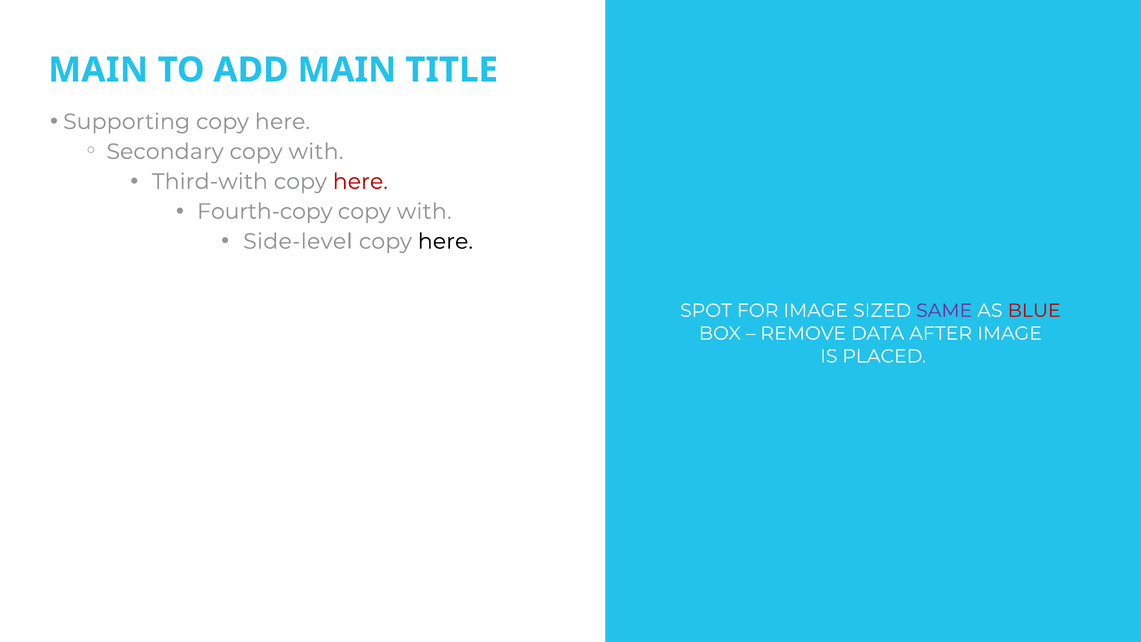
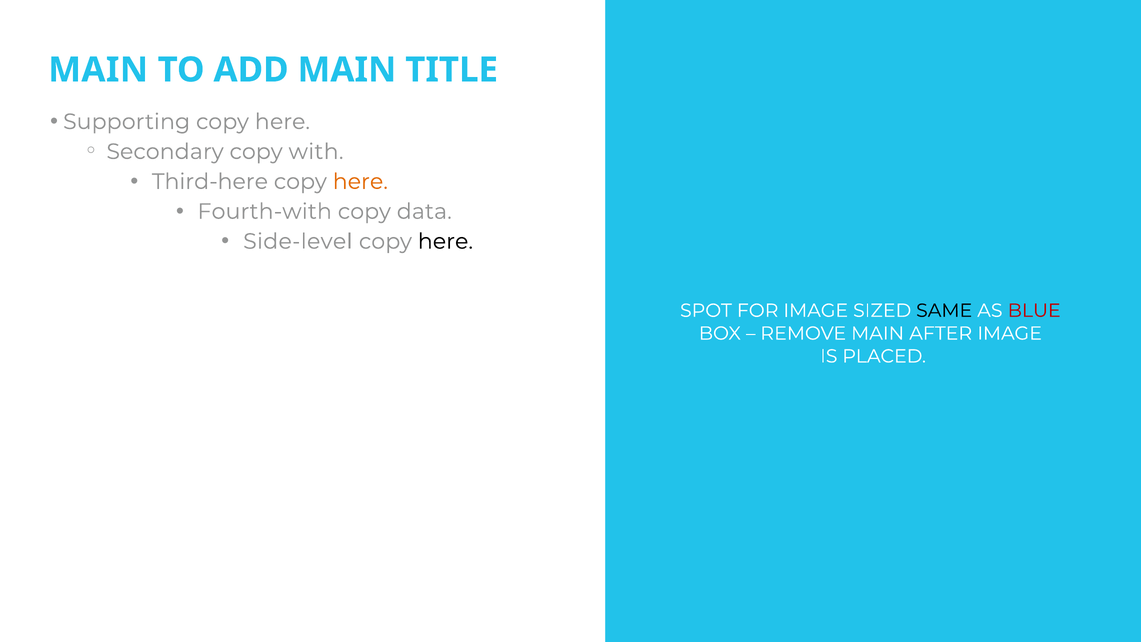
Third-with: Third-with -> Third-here (210, 182)
here colour: red -> orange (360, 182)
Fourth-copy: Fourth-copy -> Fourth-with (265, 211)
with: with -> data (424, 211)
SAME colour: purple -> black (944, 311)
REMOVE DATA: DATA -> MAIN (878, 333)
